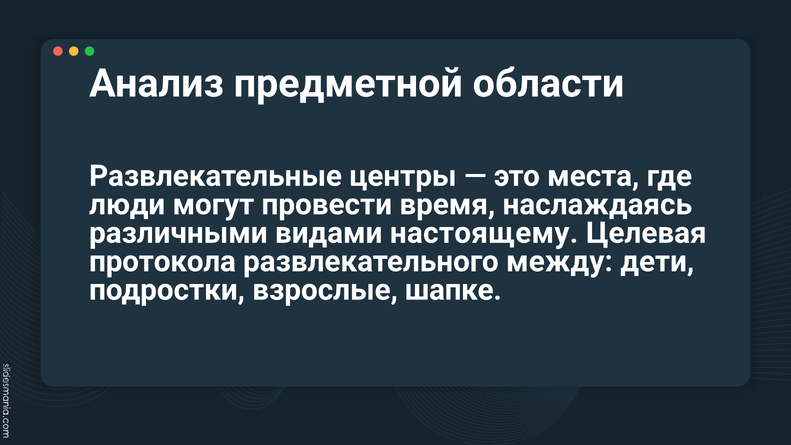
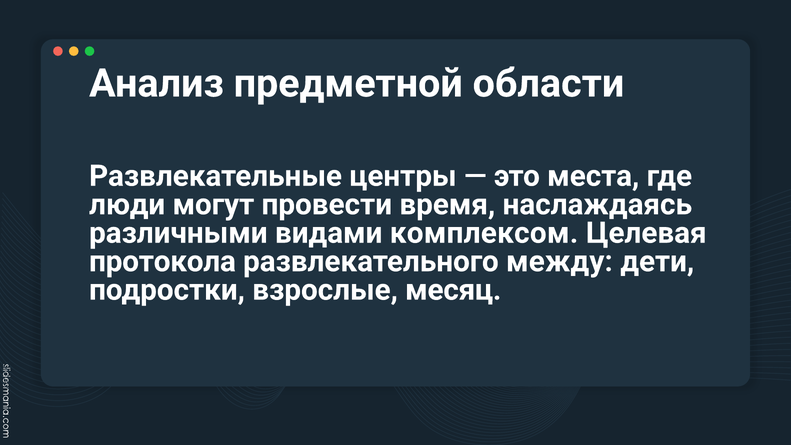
настоящему: настоящему -> комплексом (484, 233)
шапке: шапке -> месяц (453, 290)
